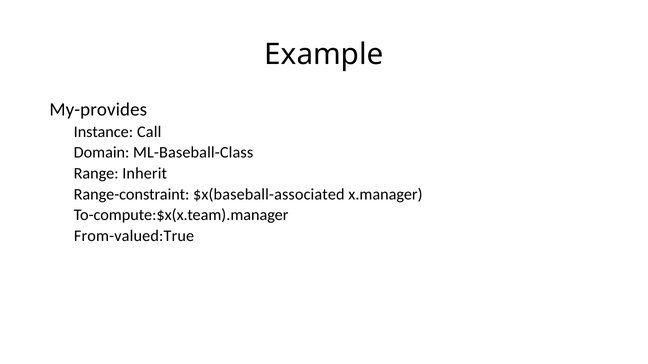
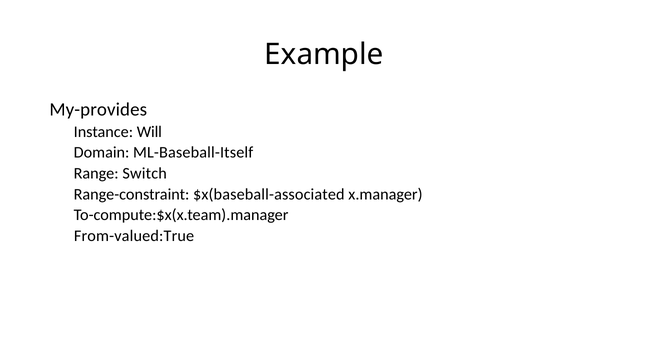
Call: Call -> Will (149, 132)
ML-Baseball-Class: ML-Baseball-Class -> ML-Baseball-Itself (193, 153)
Inherit: Inherit -> Switch (145, 174)
